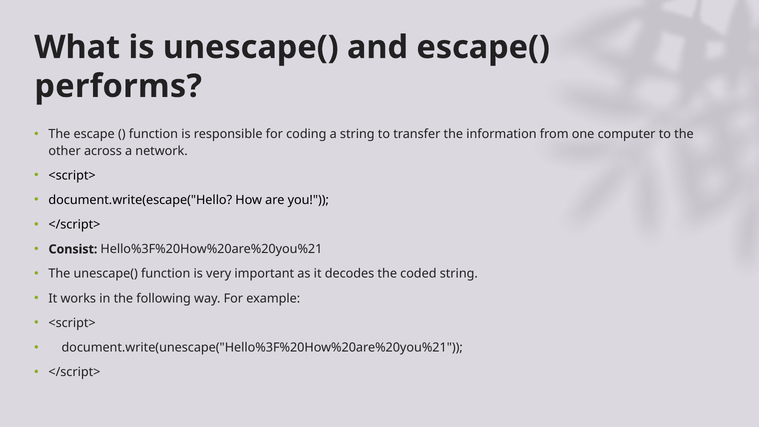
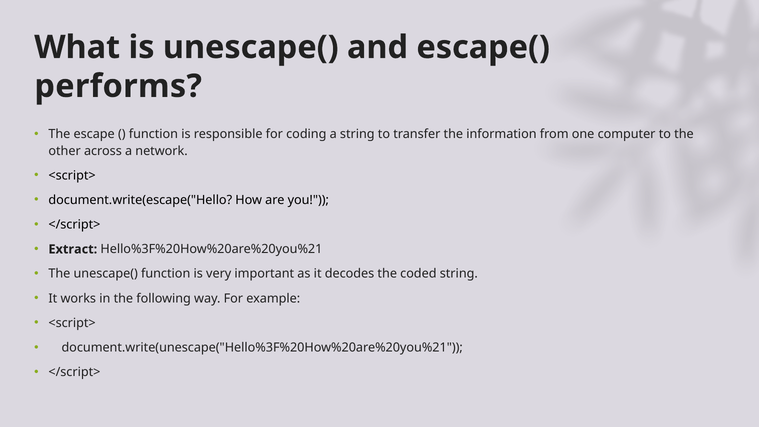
Consist: Consist -> Extract (73, 249)
